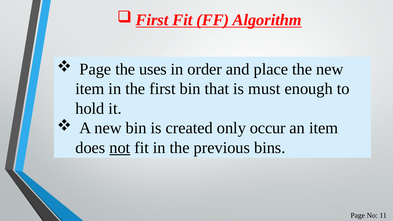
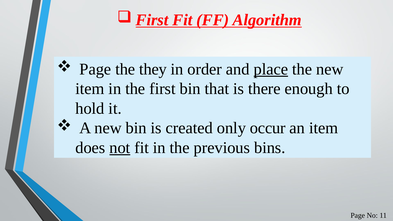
uses: uses -> they (153, 69)
place underline: none -> present (271, 69)
must: must -> there (264, 89)
